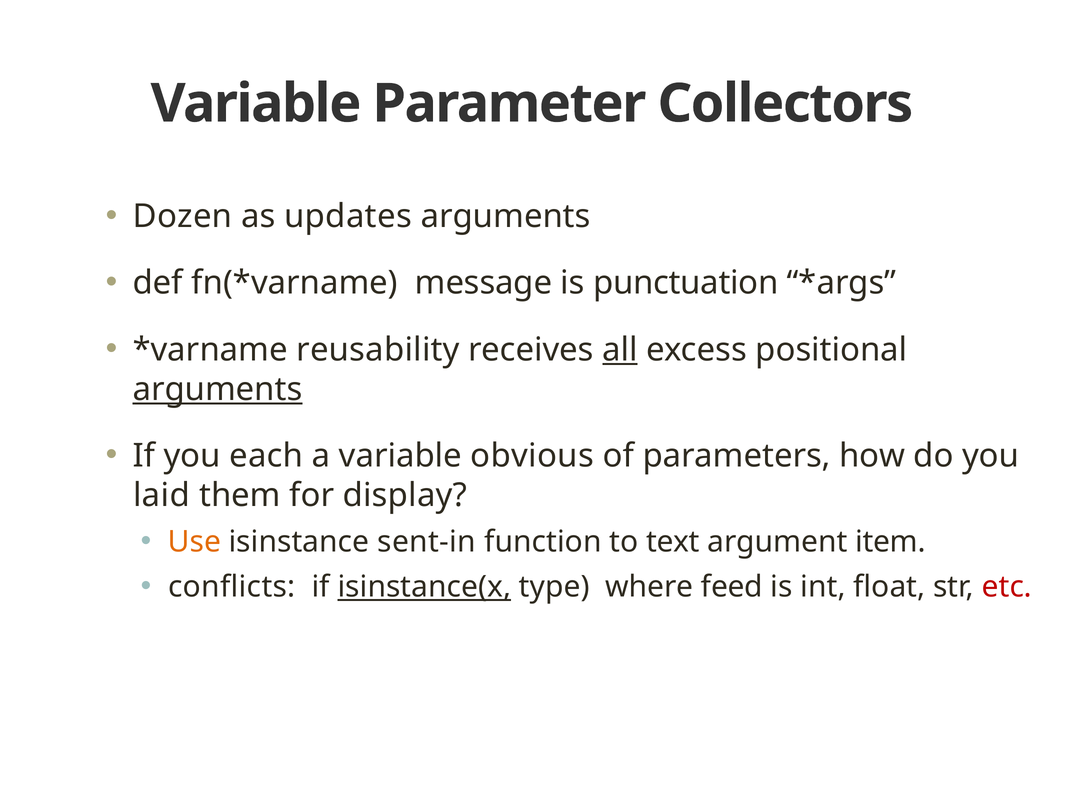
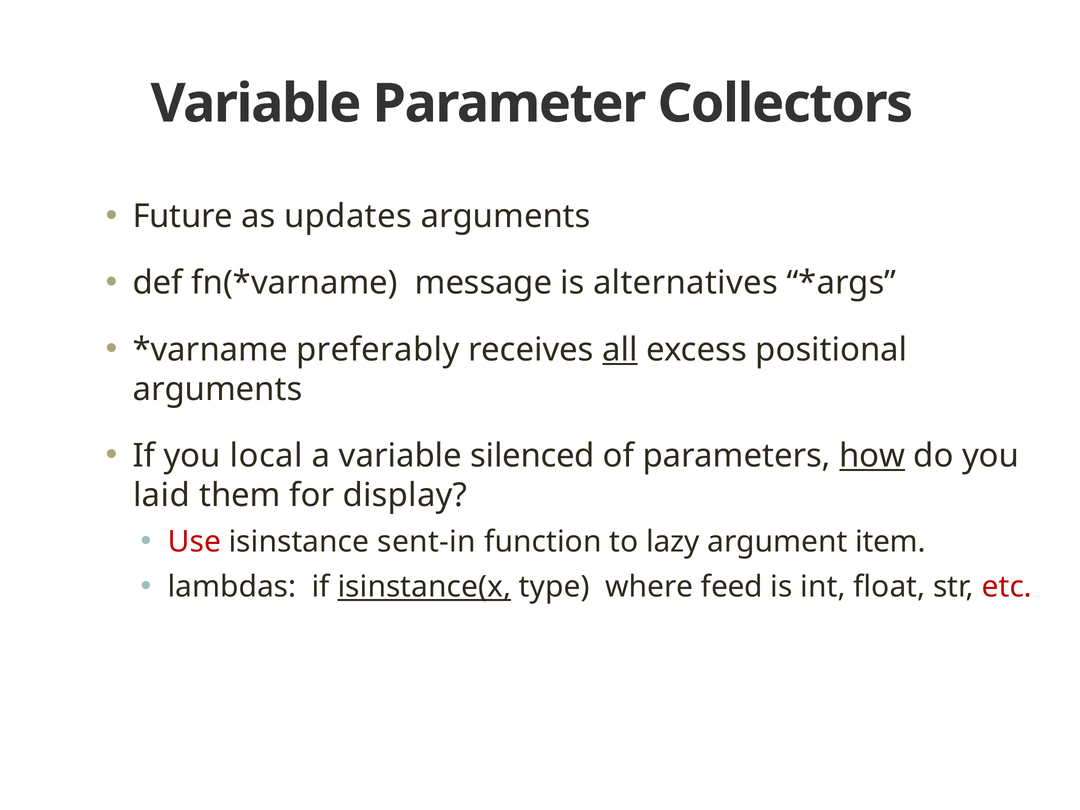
Dozen: Dozen -> Future (183, 217)
punctuation: punctuation -> alternatives (686, 283)
reusability: reusability -> preferably (378, 350)
arguments underline: present -> none (218, 389)
each: each -> local (266, 456)
obvious: obvious -> silenced (533, 456)
how underline: none -> present (872, 456)
Use colour: orange -> red (194, 542)
text: text -> lazy (673, 542)
conflicts: conflicts -> lambdas (232, 587)
